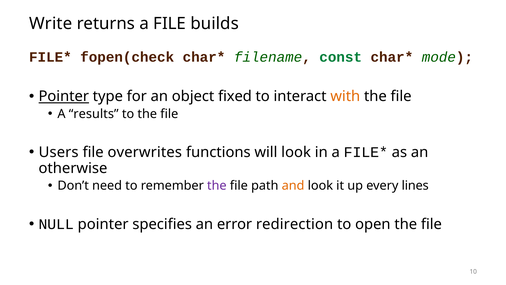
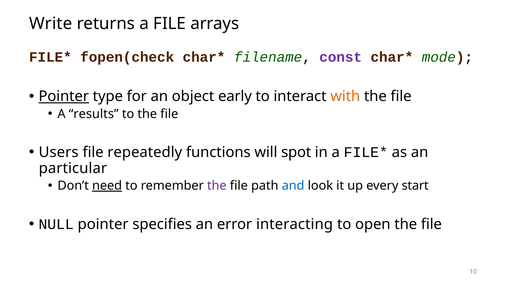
builds: builds -> arrays (215, 24)
const colour: green -> purple (341, 57)
fixed: fixed -> early (235, 96)
overwrites: overwrites -> repeatedly (145, 152)
will look: look -> spot (296, 152)
otherwise: otherwise -> particular (73, 168)
need underline: none -> present (107, 185)
and colour: orange -> blue (293, 185)
lines: lines -> start (415, 185)
redirection: redirection -> interacting (295, 224)
